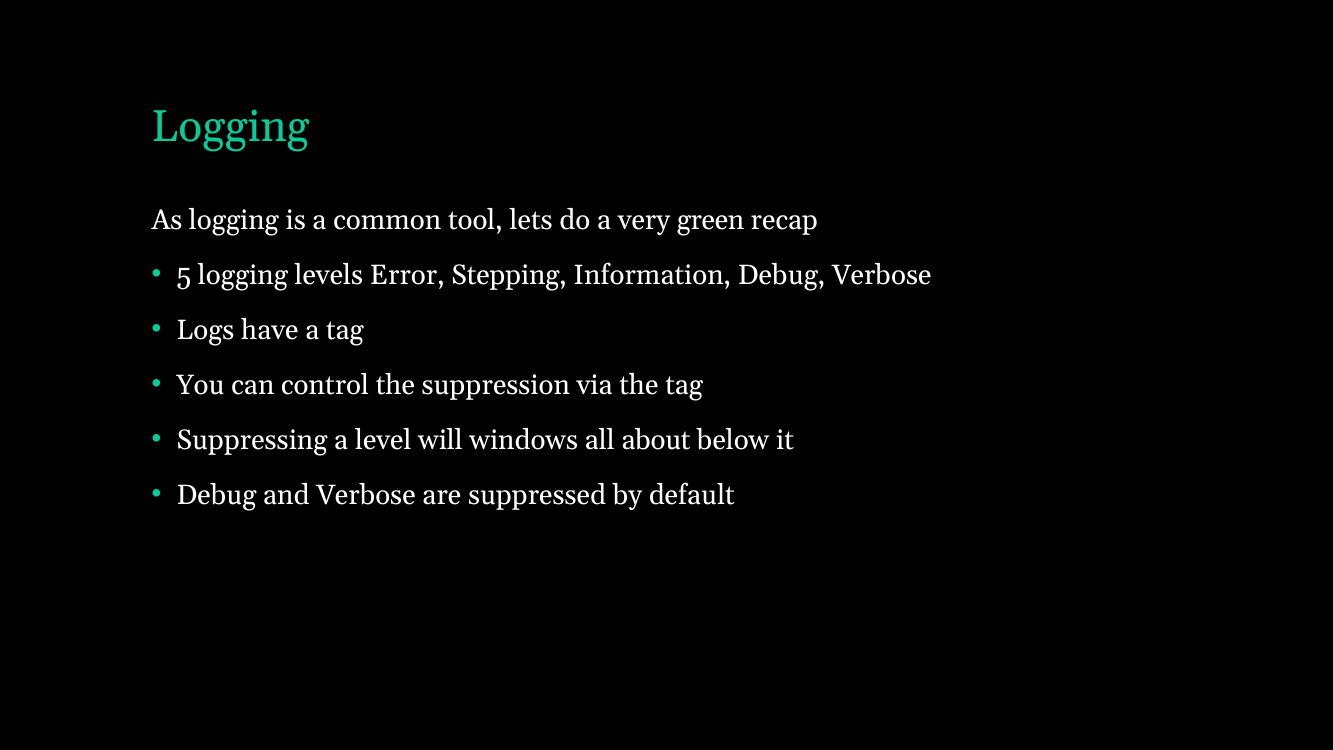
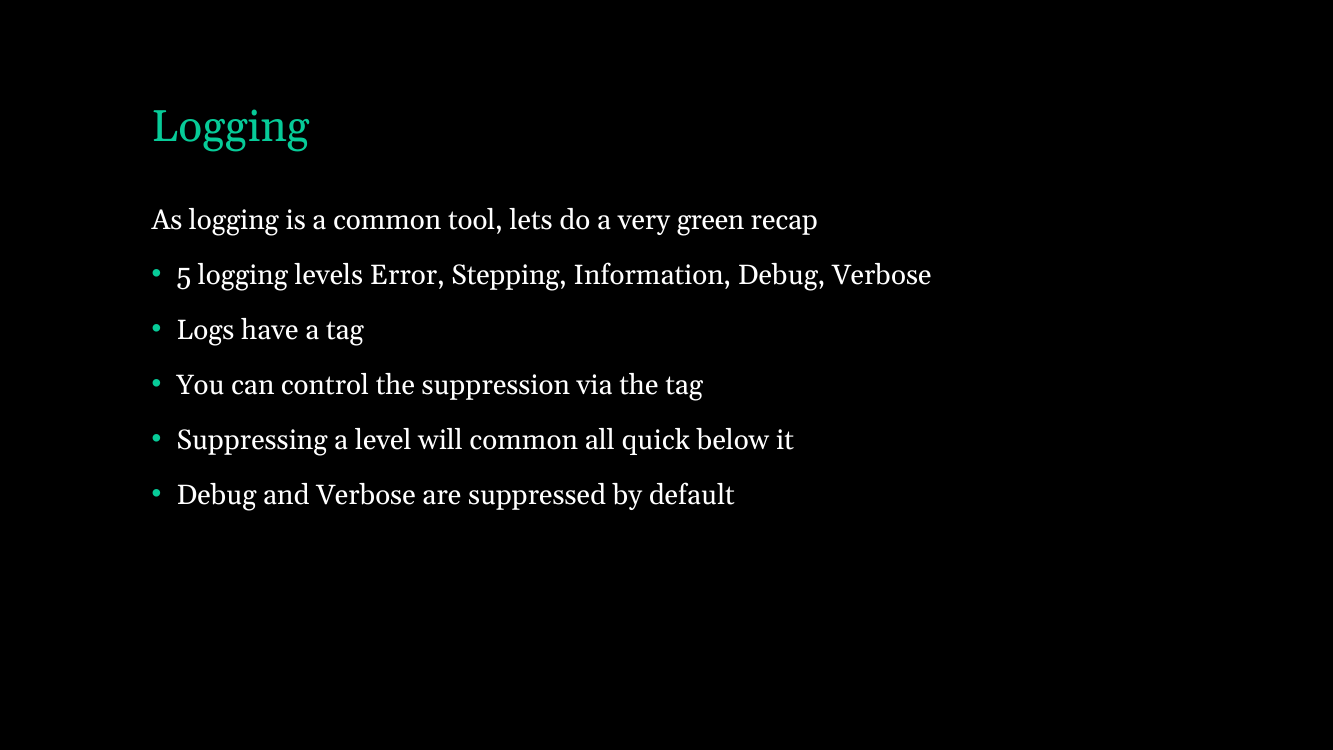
will windows: windows -> common (524, 440)
about: about -> quick (656, 440)
